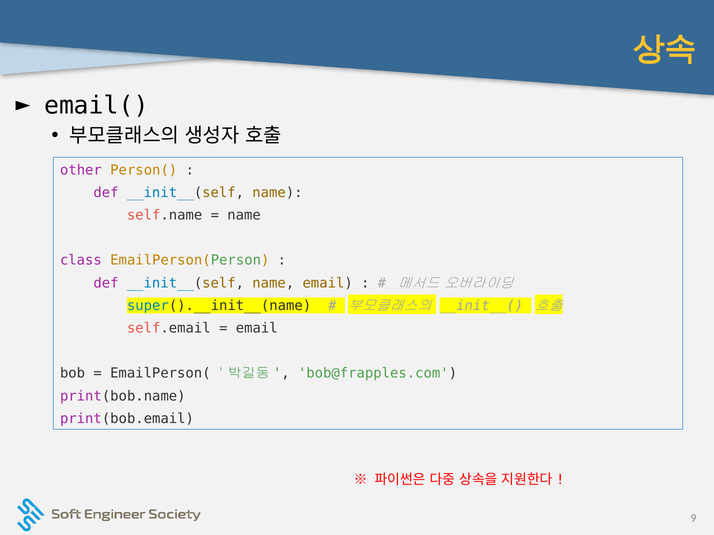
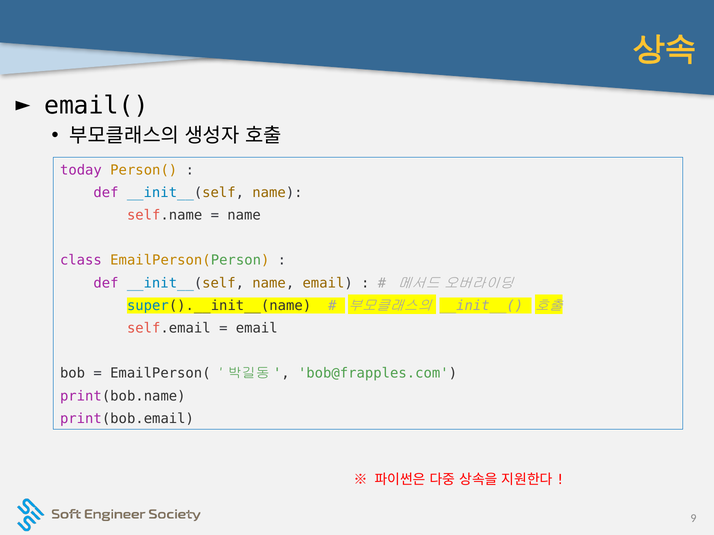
other: other -> today (81, 170)
